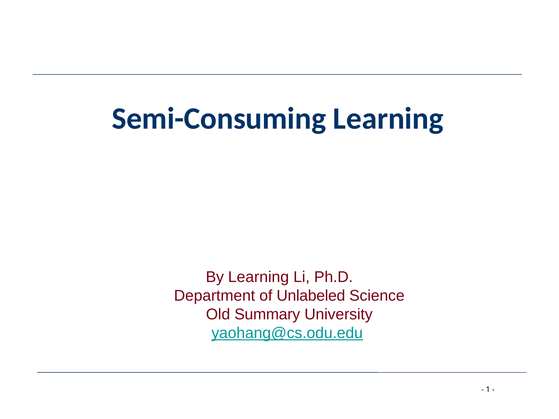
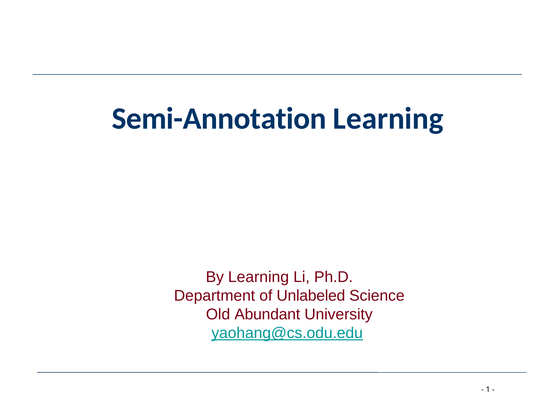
Semi-Consuming: Semi-Consuming -> Semi-Annotation (219, 119)
Summary: Summary -> Abundant (267, 314)
